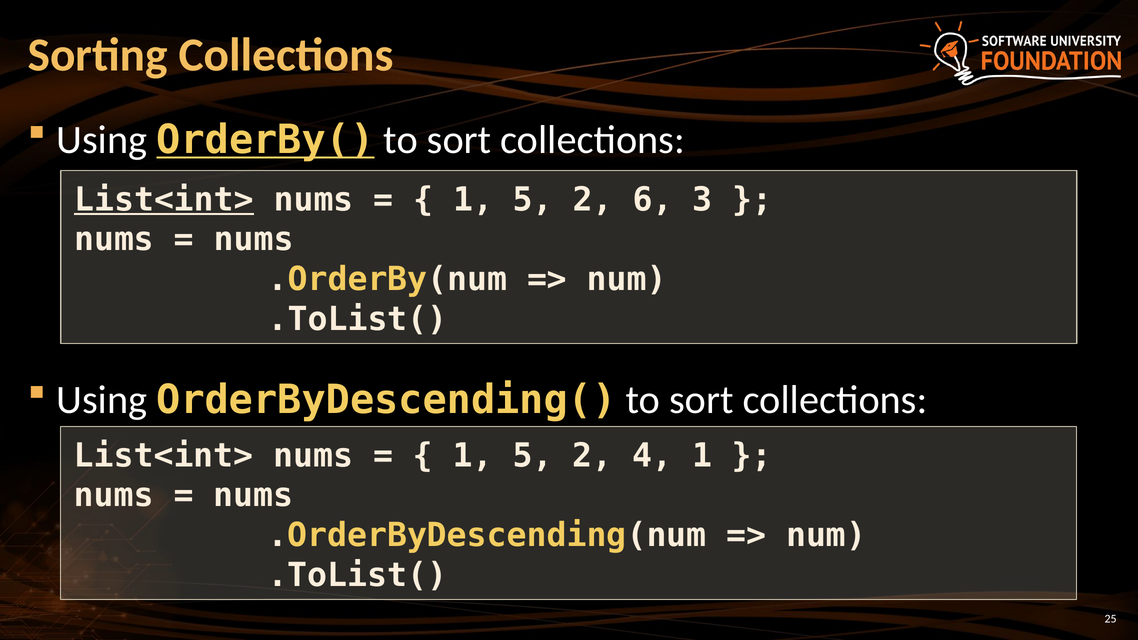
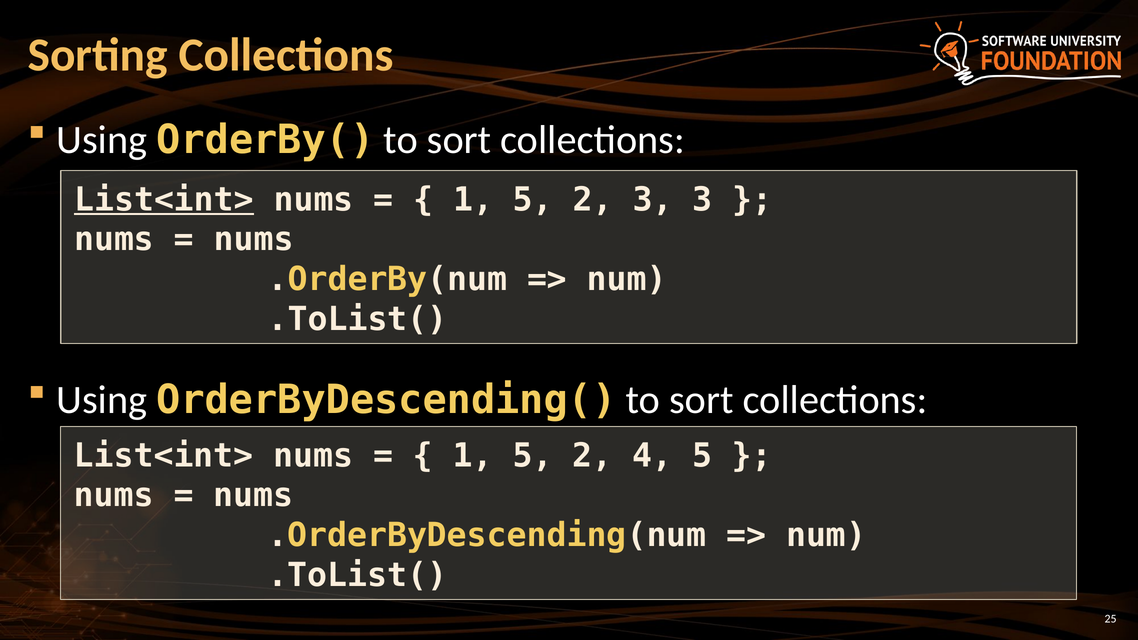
OrderBy( underline: present -> none (265, 140)
2 6: 6 -> 3 (653, 200)
4 1: 1 -> 5 (702, 456)
